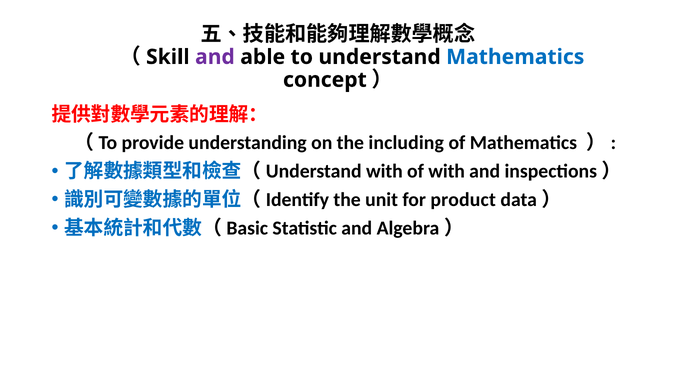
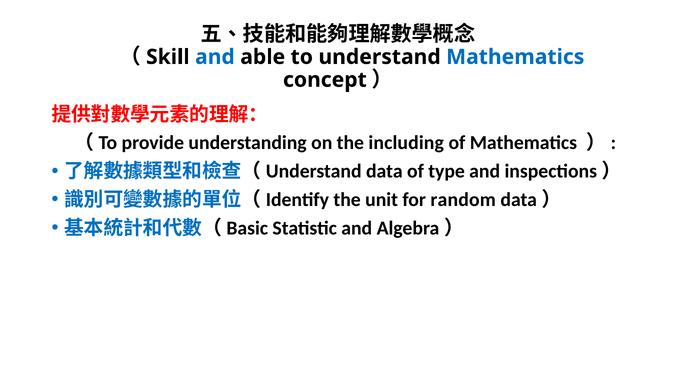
and colour: purple -> blue (215, 57)
with: with -> data (384, 171)
of with: with -> type (447, 171)
product: product -> random (463, 199)
